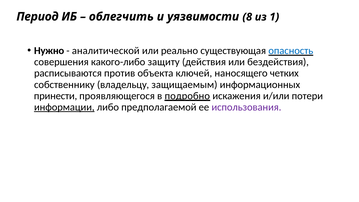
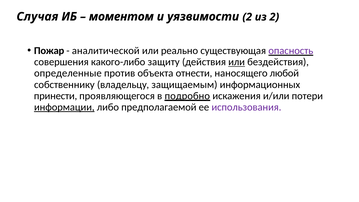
Период: Период -> Случая (37, 17)
облегчить: облегчить -> моментом (121, 17)
уязвимости 8: 8 -> 2 (247, 17)
из 1: 1 -> 2 (274, 17)
Нужно: Нужно -> Пожар (49, 51)
опасность colour: blue -> purple (291, 51)
или underline: none -> present (237, 62)
расписываются: расписываются -> определенные (68, 73)
ключей: ключей -> отнести (194, 73)
четких: четких -> любой (284, 73)
